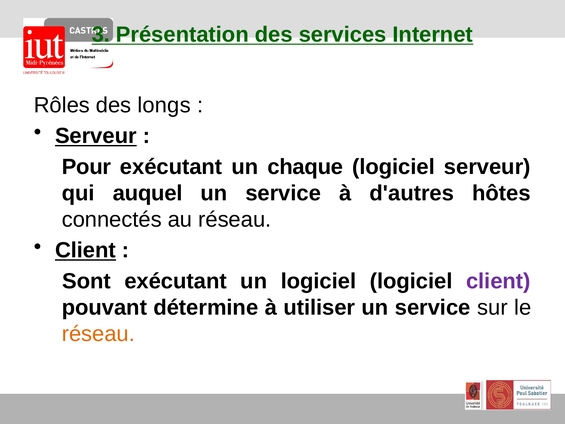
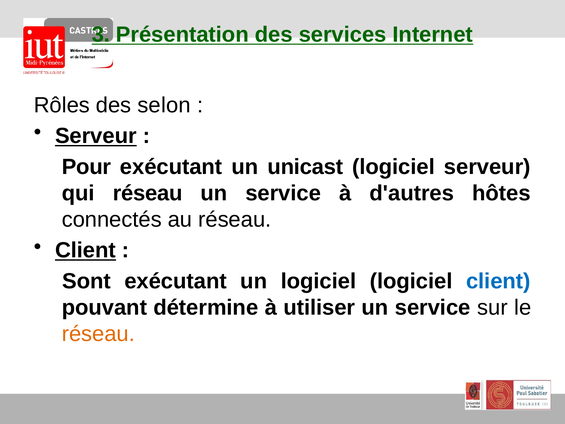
longs: longs -> selon (164, 105)
chaque: chaque -> unicast (305, 167)
qui auquel: auquel -> réseau (148, 193)
client colour: purple -> blue (498, 281)
